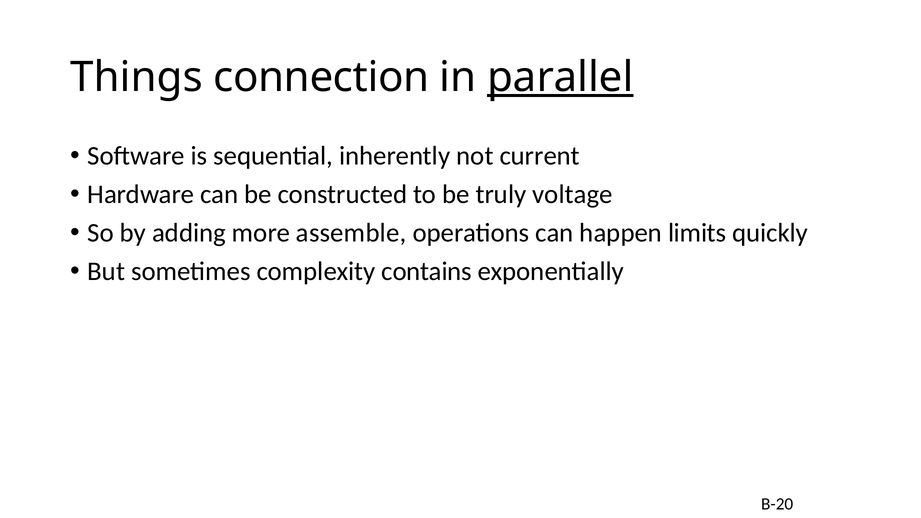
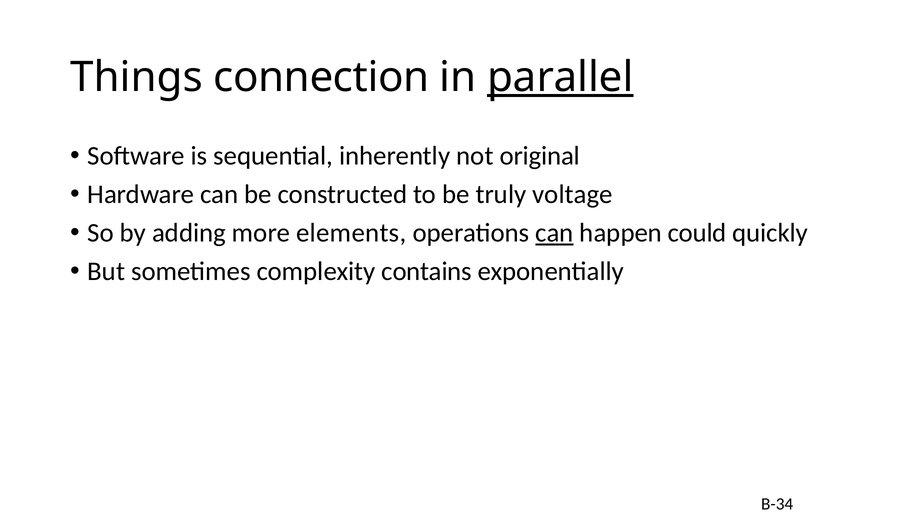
current: current -> original (540, 156)
assemble: assemble -> elements (351, 233)
can underline: none -> present (554, 233)
limits: limits -> could (697, 233)
B-20: B-20 -> B-34 (777, 504)
